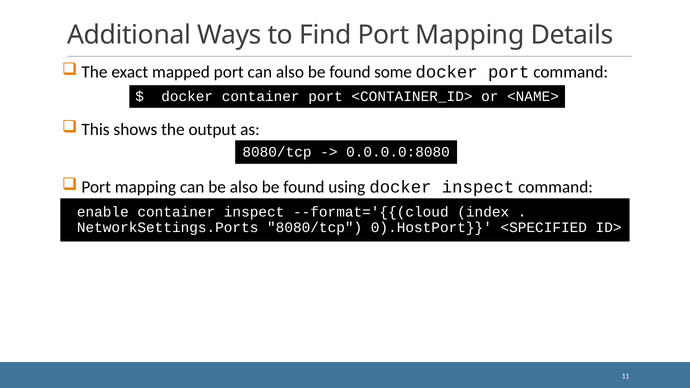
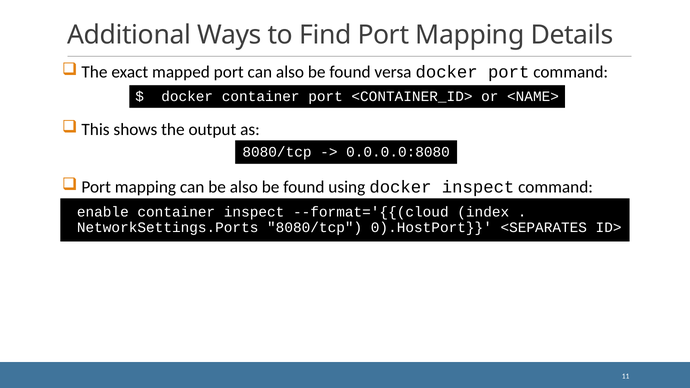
some: some -> versa (393, 72)
<SPECIFIED: <SPECIFIED -> <SEPARATES (544, 228)
